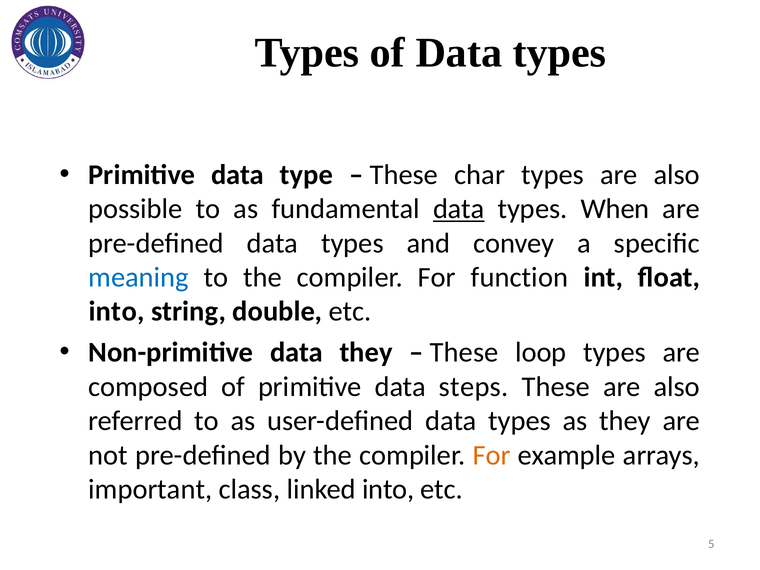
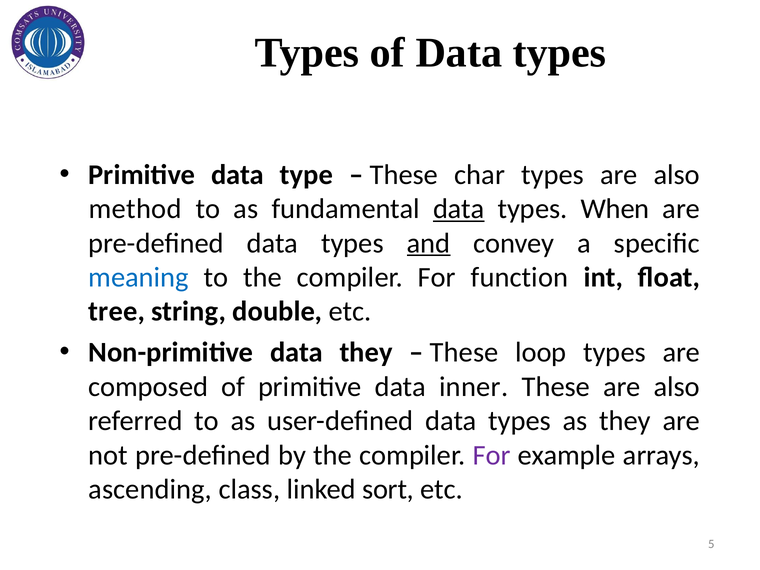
possible: possible -> method (135, 209)
and underline: none -> present (429, 243)
into: into -> tree (117, 312)
steps: steps -> inner (474, 387)
For colour: orange -> purple (492, 455)
important: important -> ascending (150, 489)
linked into: into -> sort (388, 489)
